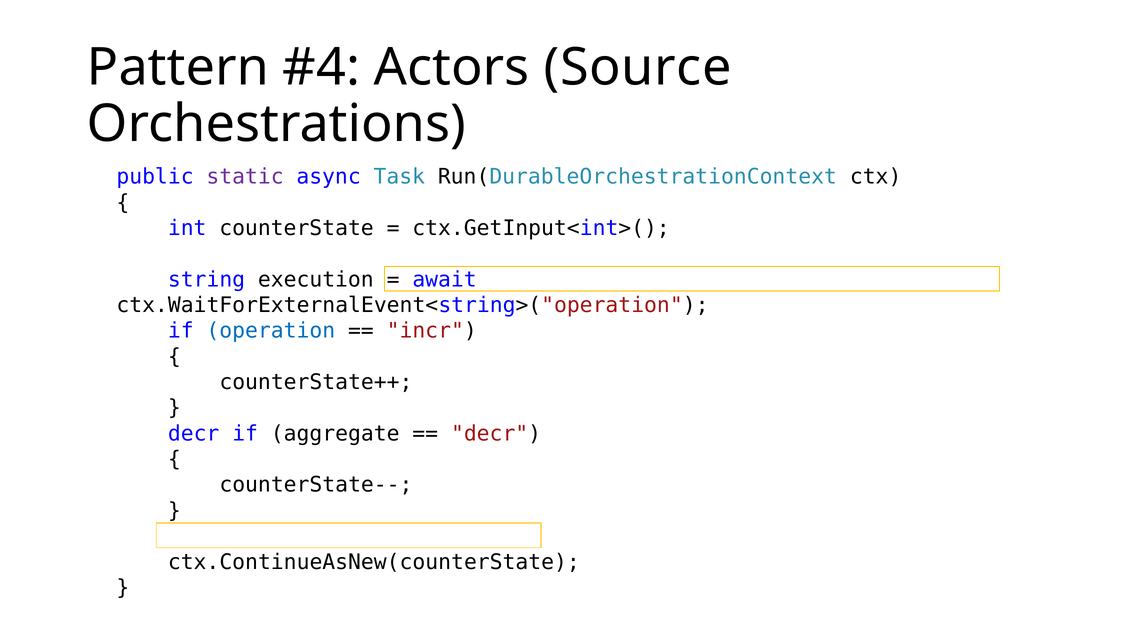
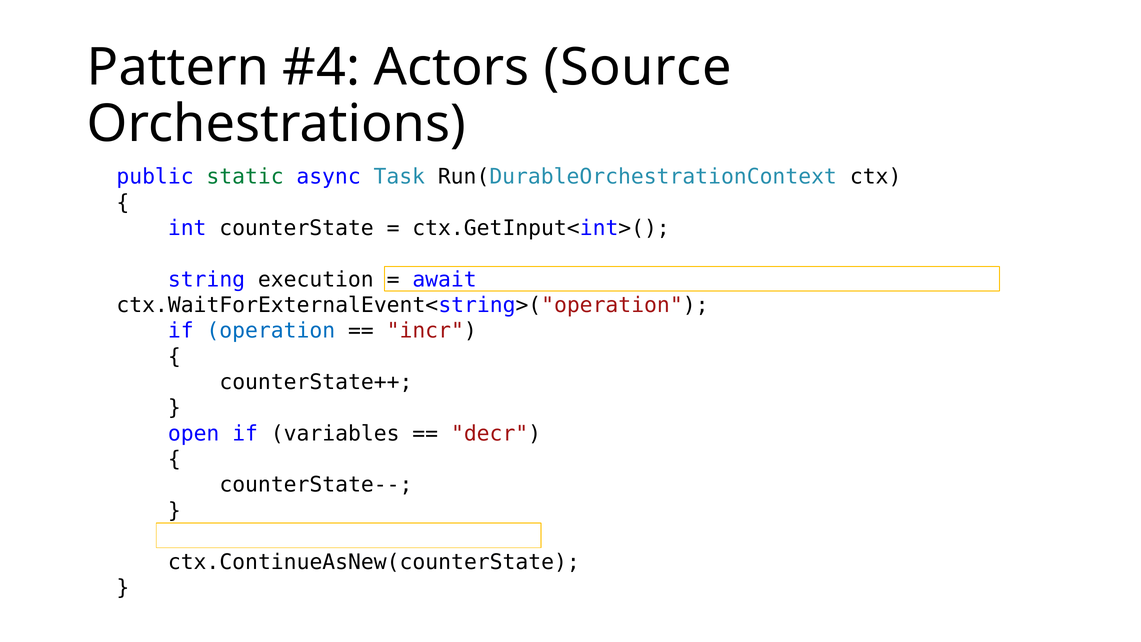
static colour: purple -> green (245, 177)
decr: decr -> open (194, 433)
aggregate: aggregate -> variables (335, 433)
